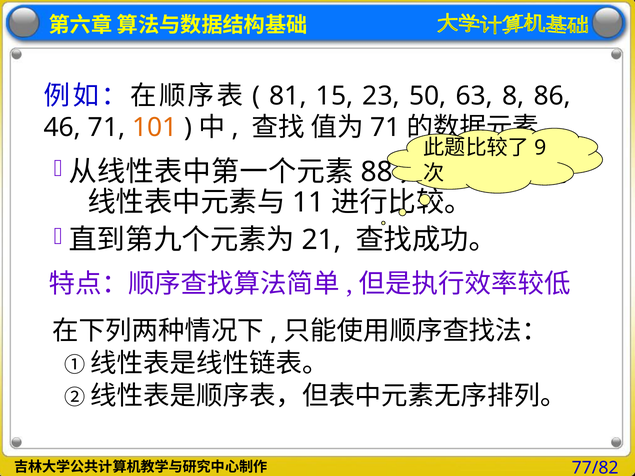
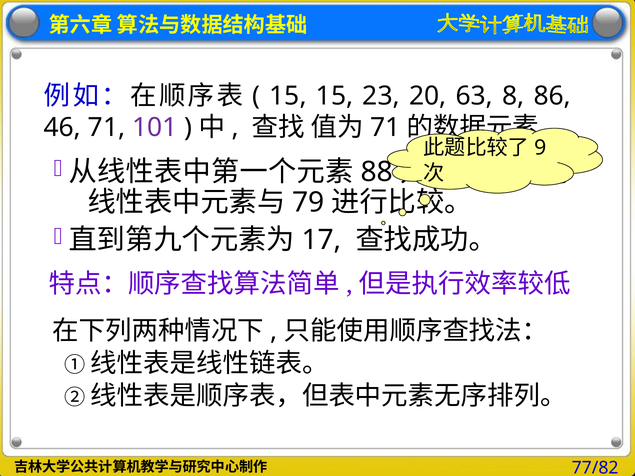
81: 81 -> 15 (288, 96)
50: 50 -> 20 (428, 96)
101 colour: orange -> purple (155, 128)
11: 11 -> 79 (308, 203)
21: 21 -> 17 (321, 240)
